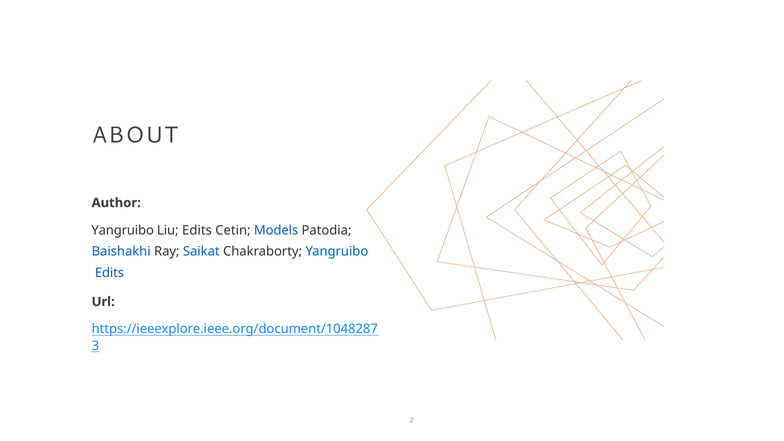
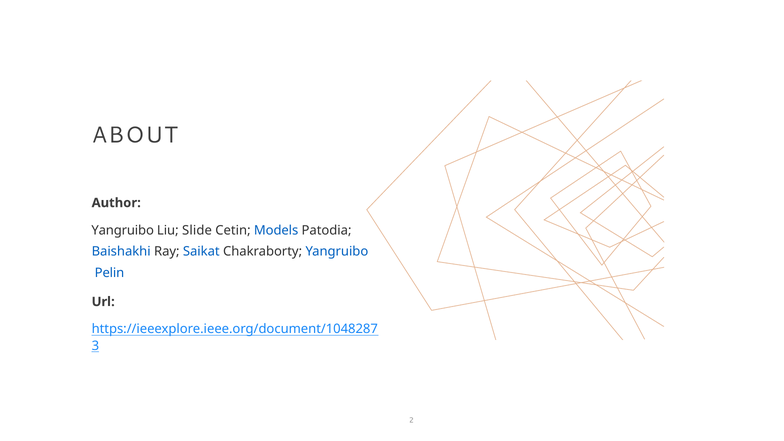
Liu Edits: Edits -> Slide (197, 230)
Edits: Edits -> Pelin (110, 273)
